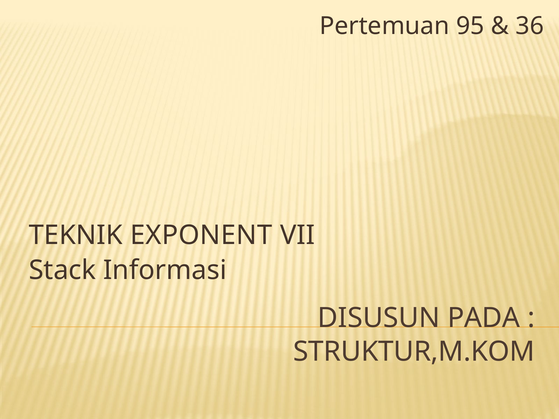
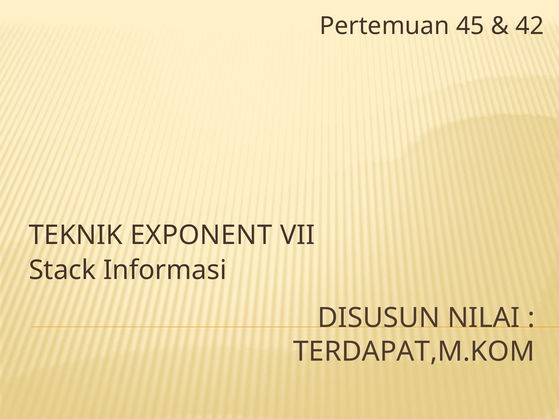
95: 95 -> 45 (470, 26)
36: 36 -> 42 (530, 26)
PADA: PADA -> NILAI (484, 318)
STRUKTUR,M.KOM: STRUKTUR,M.KOM -> TERDAPAT,M.KOM (414, 352)
